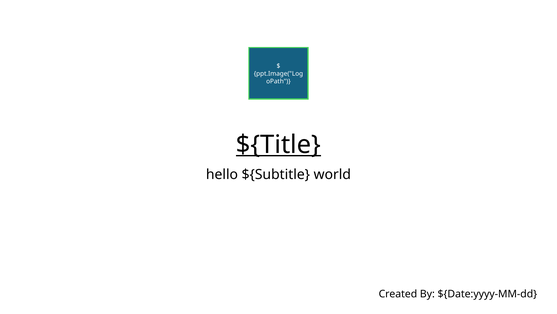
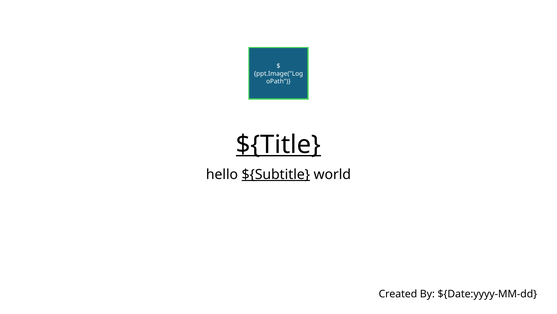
${Subtitle underline: none -> present (276, 174)
